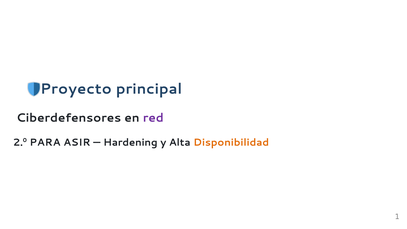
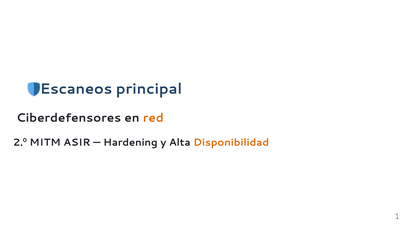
Proyecto: Proyecto -> Escaneos (76, 89)
red colour: purple -> orange (153, 118)
PARA: PARA -> MITM (45, 142)
